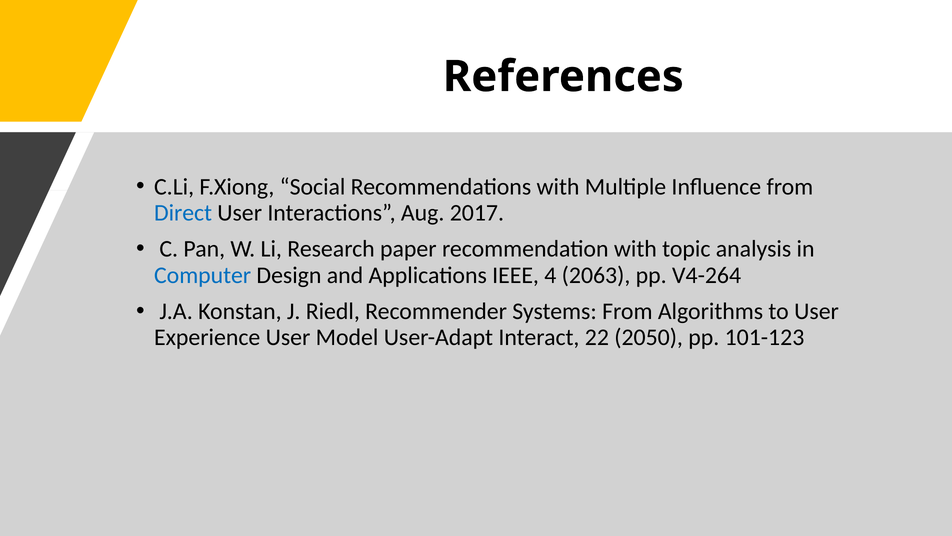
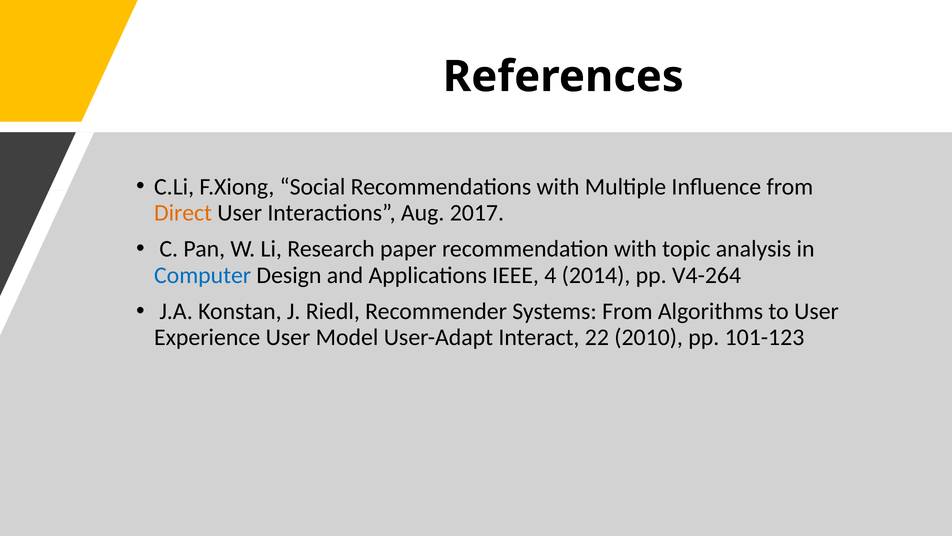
Direct colour: blue -> orange (183, 213)
2063: 2063 -> 2014 (596, 275)
2050: 2050 -> 2010 (649, 337)
